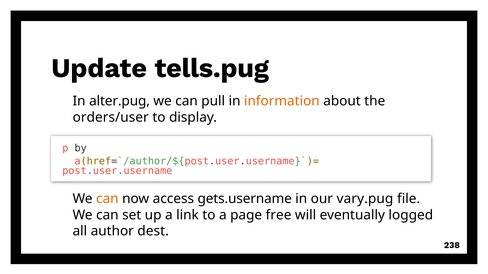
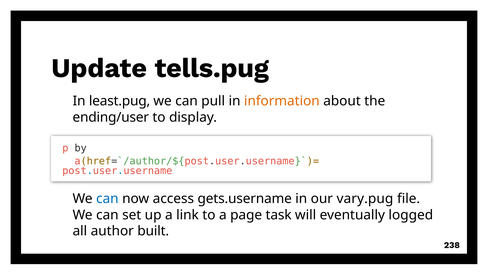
alter.pug: alter.pug -> least.pug (120, 101)
orders/user: orders/user -> ending/user (111, 118)
can colour: orange -> blue (107, 199)
free: free -> task (279, 215)
dest: dest -> built (153, 232)
